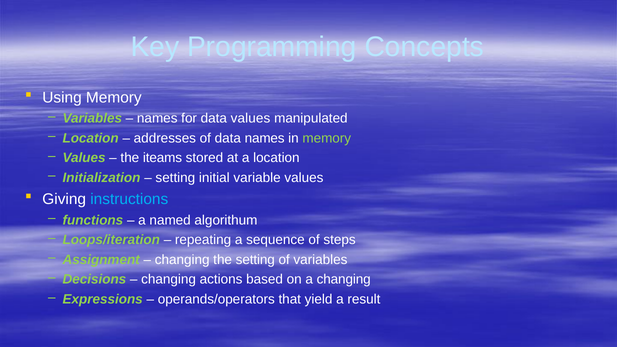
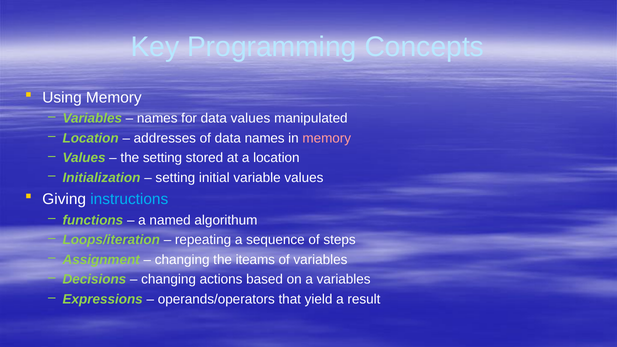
memory colour: light green -> pink (327, 138)
the iteams: iteams -> setting (163, 158)
the setting: setting -> iteams (255, 260)
a changing: changing -> variables (344, 280)
